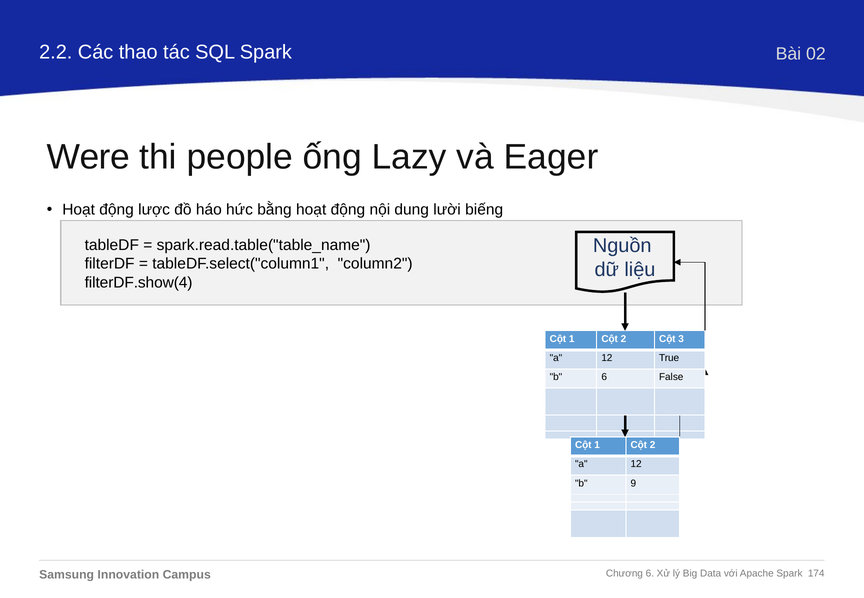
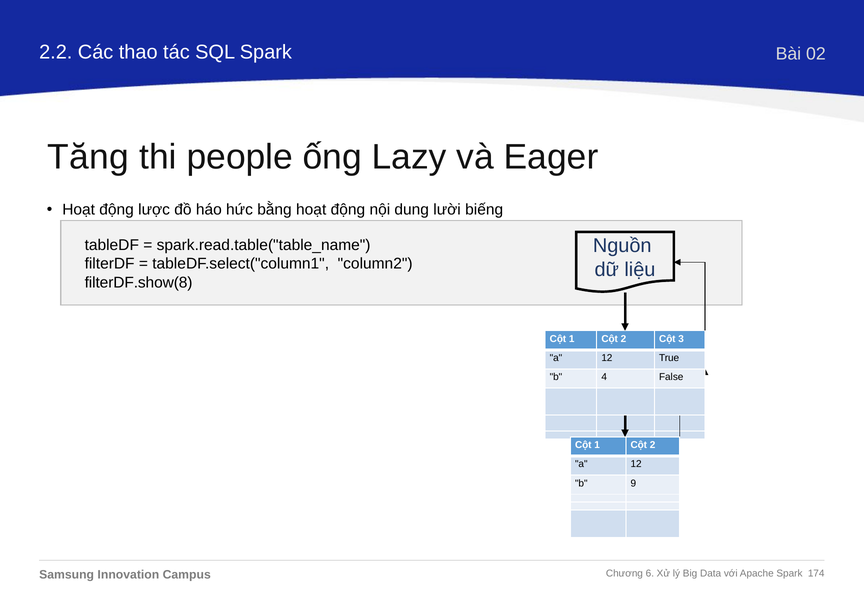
Were: Were -> Tăng (88, 157)
filterDF.show(4: filterDF.show(4 -> filterDF.show(8 (139, 282)
b 6: 6 -> 4 (604, 377)
